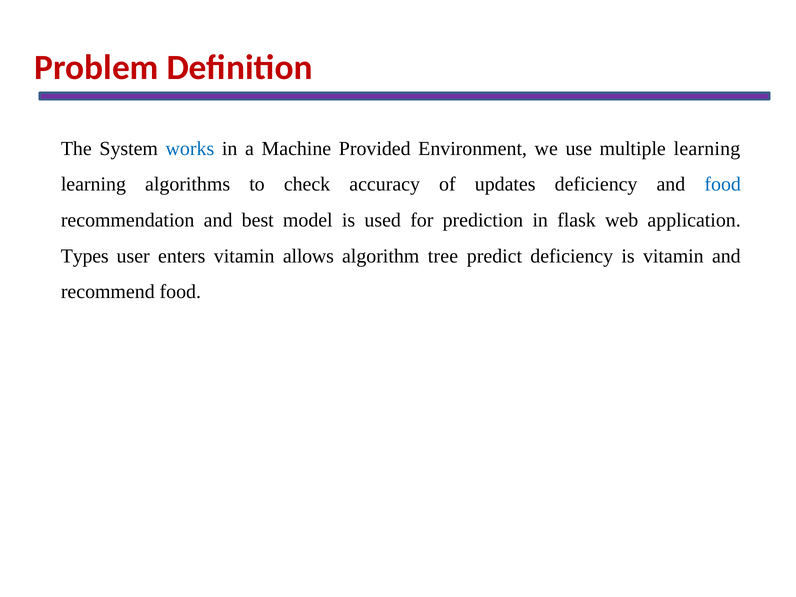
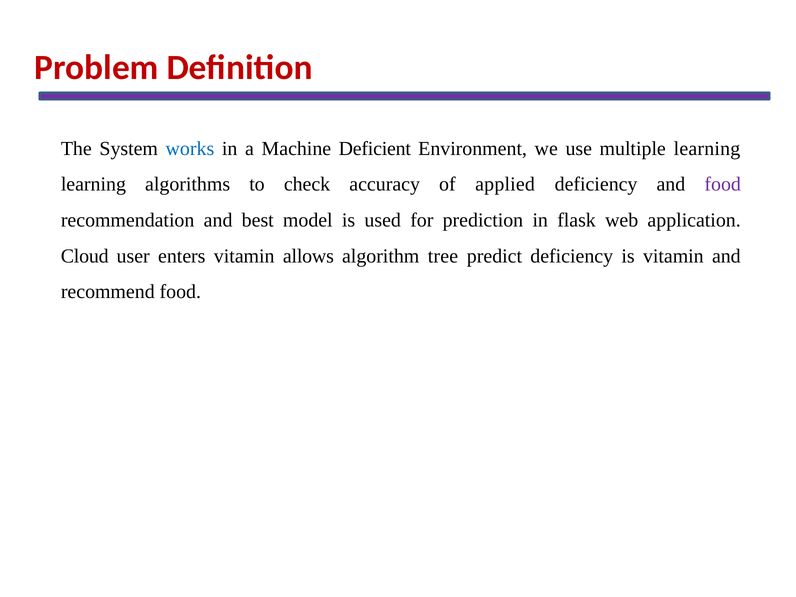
Provided: Provided -> Deficient (375, 149)
updates: updates -> applied (505, 184)
food colour: blue -> purple (723, 184)
Types: Types -> Cloud (85, 256)
